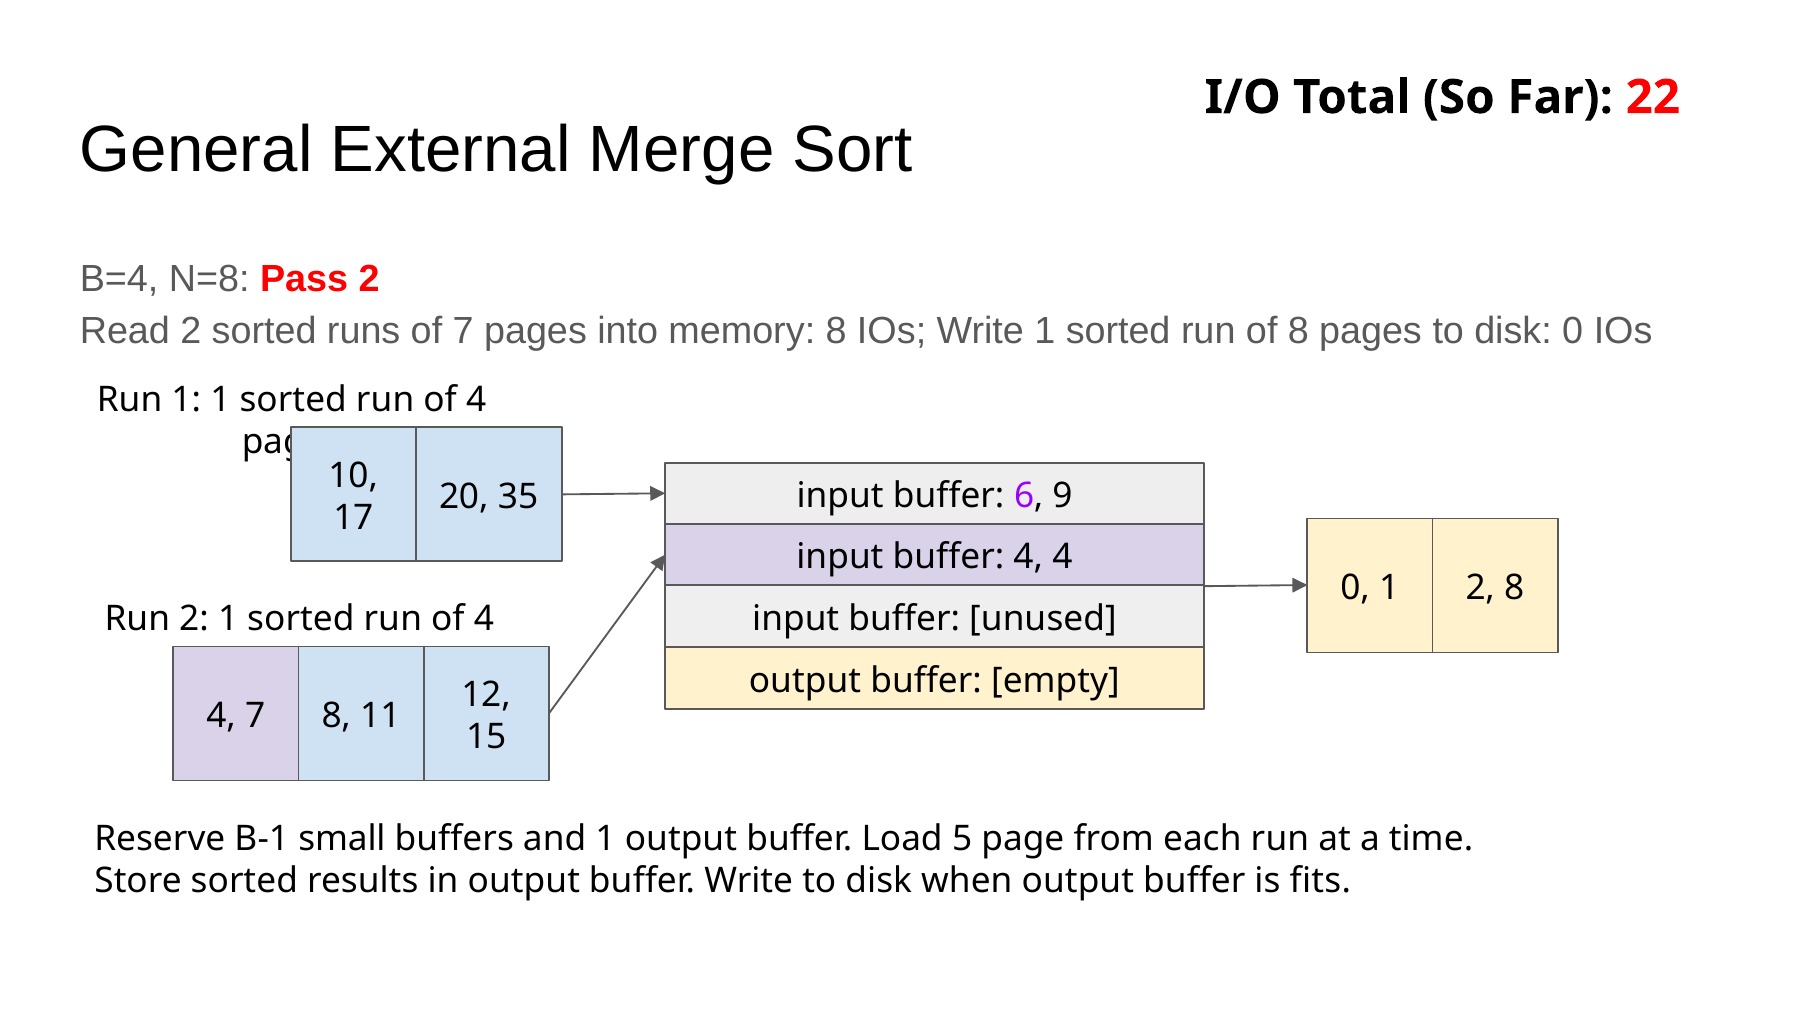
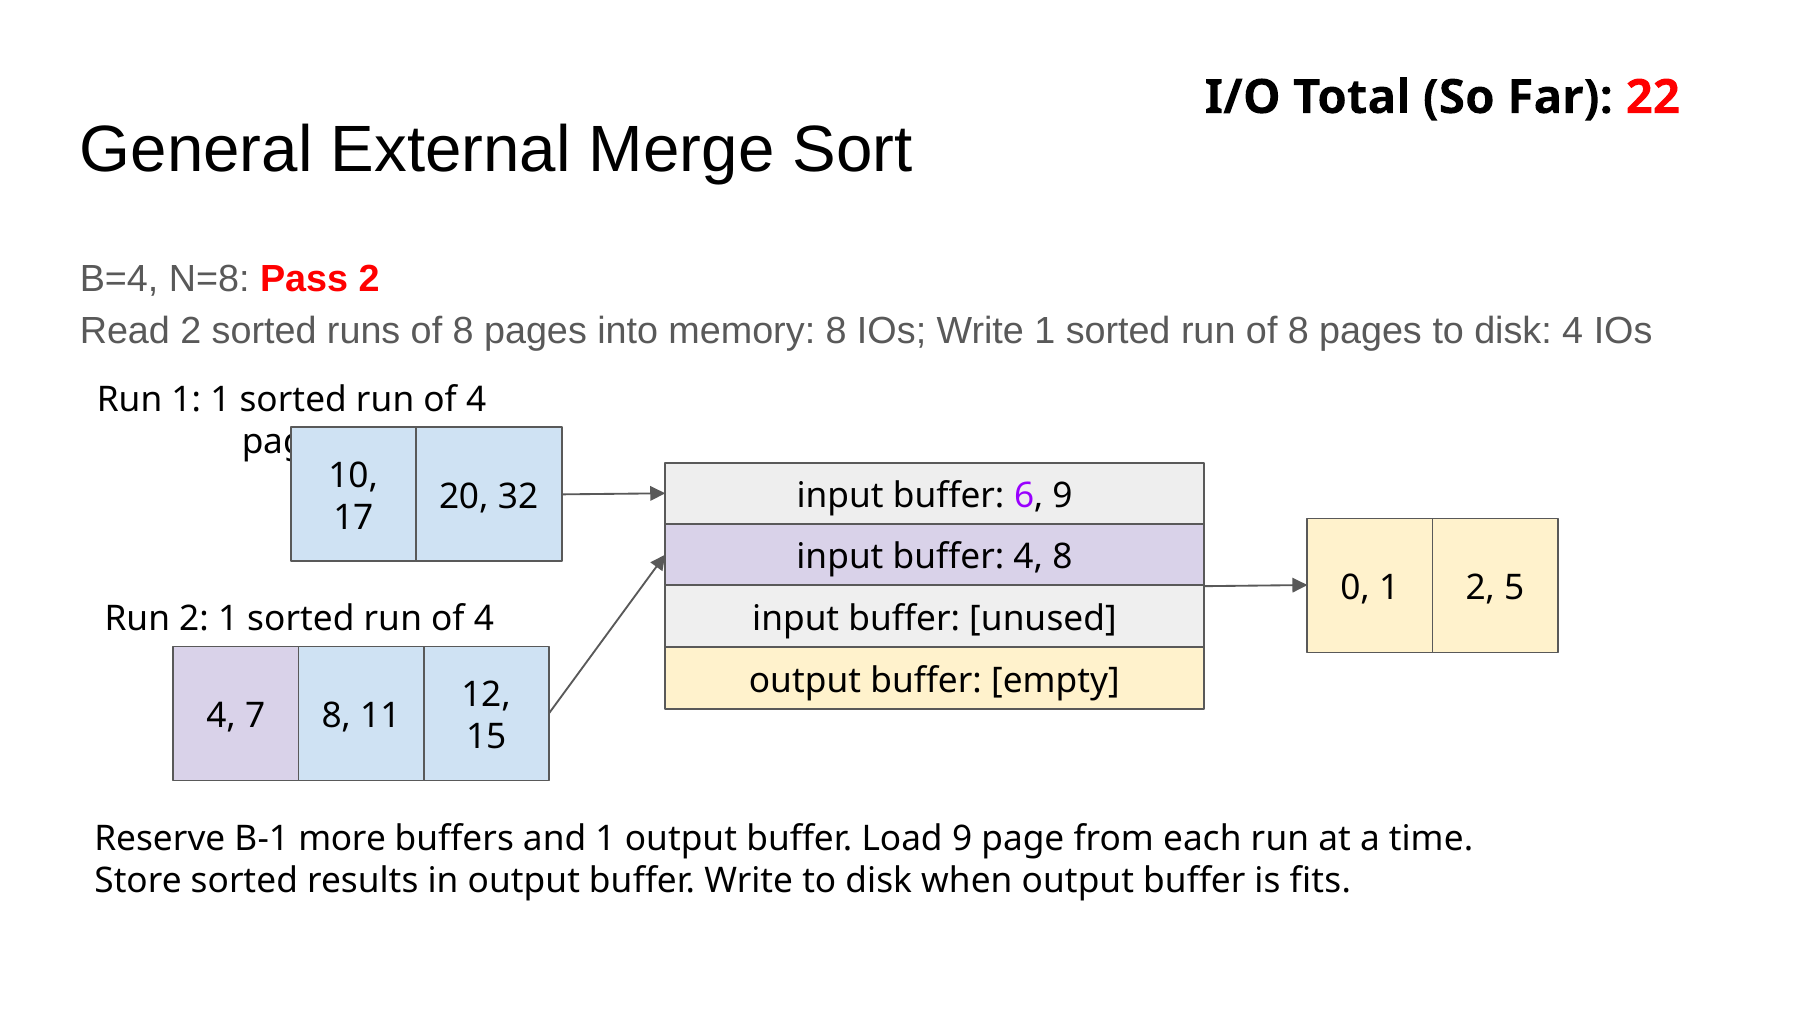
runs of 7: 7 -> 8 (463, 331)
disk 0: 0 -> 4 (1573, 331)
35: 35 -> 32 (518, 496)
4 4: 4 -> 8 (1062, 557)
2 8: 8 -> 5 (1514, 588)
small: small -> more (342, 838)
Load 5: 5 -> 9 (962, 838)
